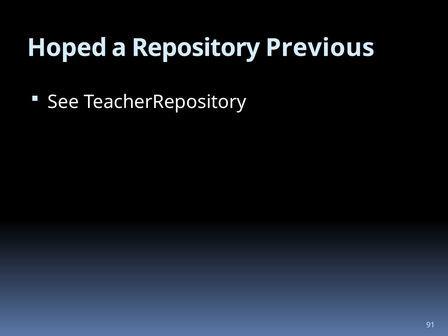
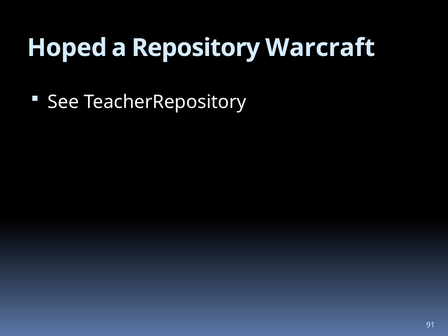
Previous: Previous -> Warcraft (320, 48)
